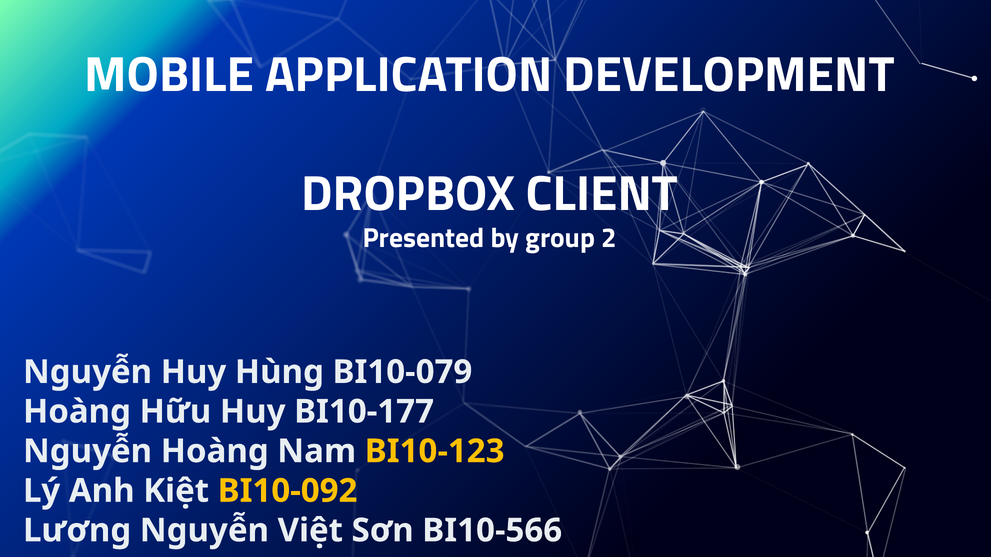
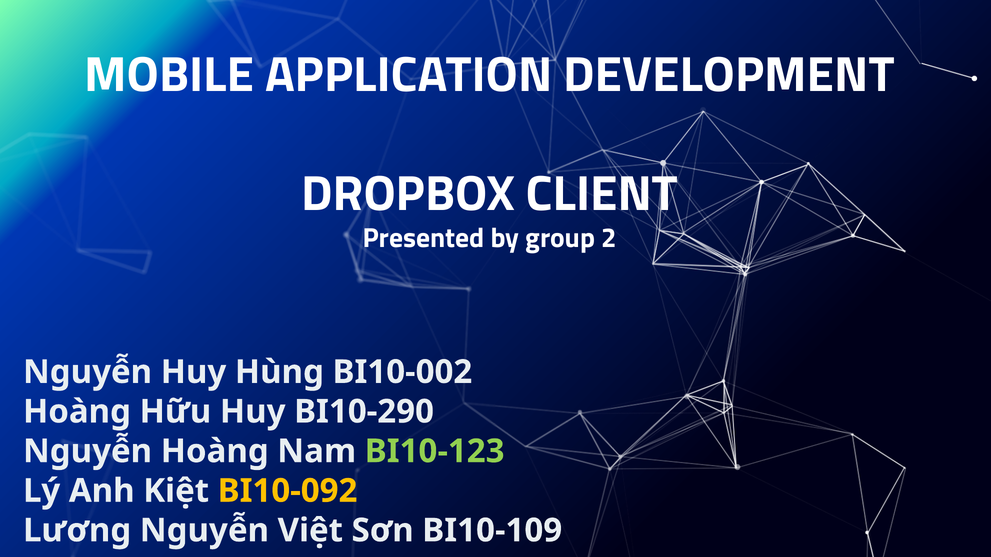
BI10-079: BI10-079 -> BI10-002 (402, 372)
BI10-177: BI10-177 -> BI10-290 (364, 412)
BI10-123 colour: yellow -> light green (435, 452)
BI10-566: BI10-566 -> BI10-109 (492, 531)
